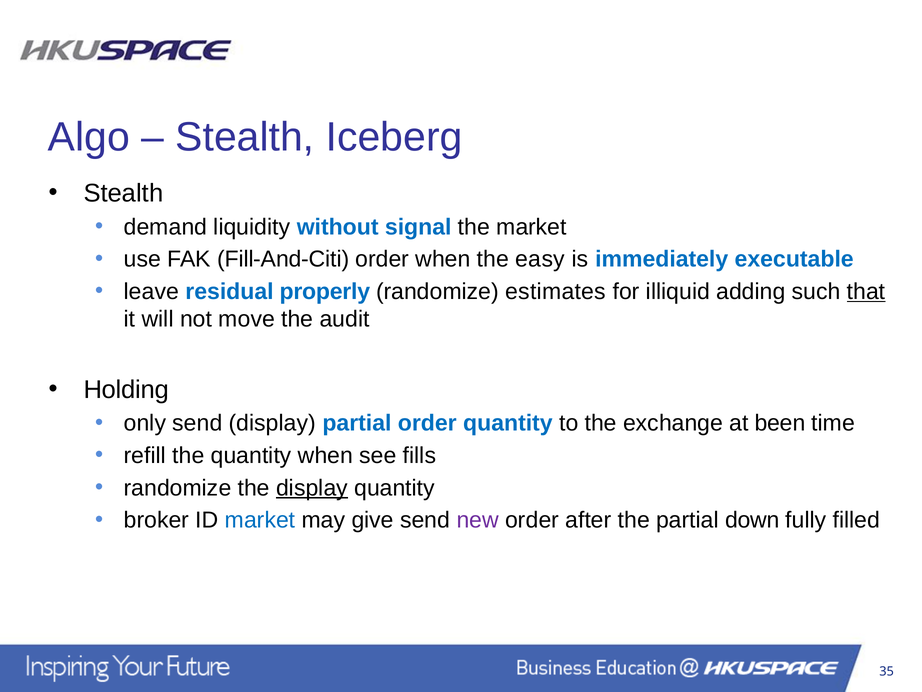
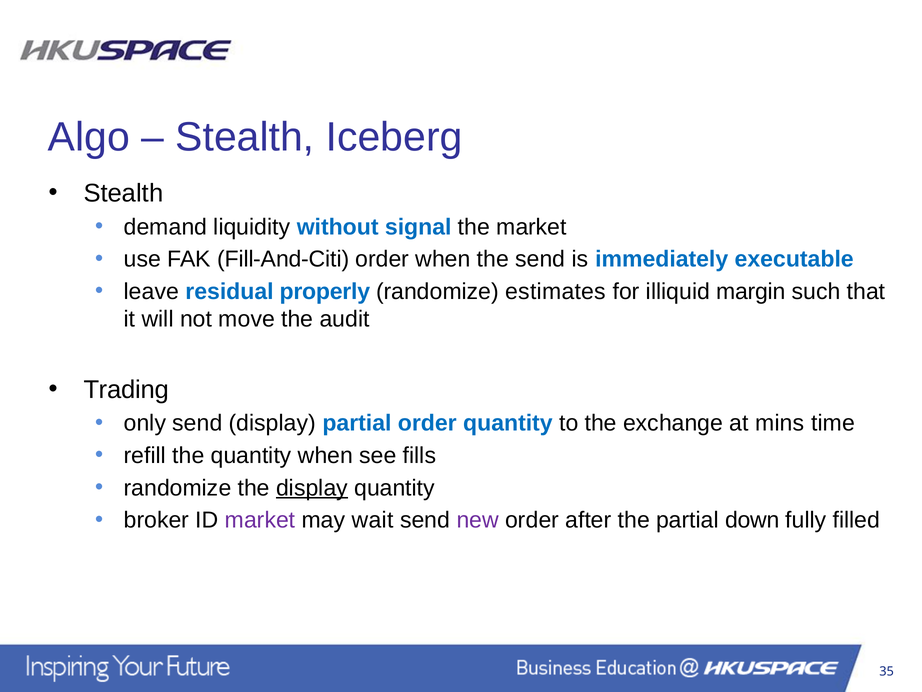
the easy: easy -> send (540, 259)
adding: adding -> margin (751, 291)
that underline: present -> none (866, 291)
Holding: Holding -> Trading (126, 389)
been: been -> mins (780, 423)
market colour: blue -> purple (260, 520)
give: give -> wait (373, 520)
